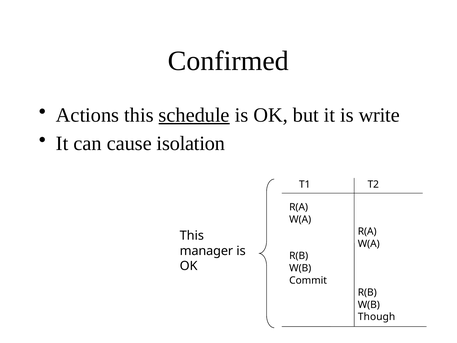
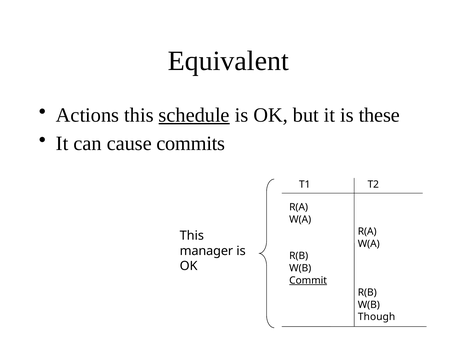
Confirmed: Confirmed -> Equivalent (228, 61)
write: write -> these (379, 115)
isolation: isolation -> commits (191, 143)
Commit underline: none -> present (308, 280)
